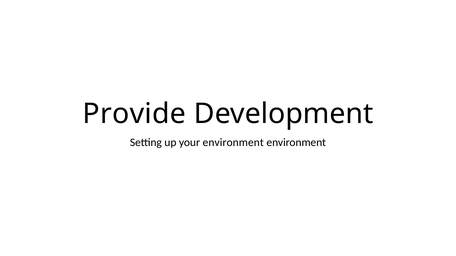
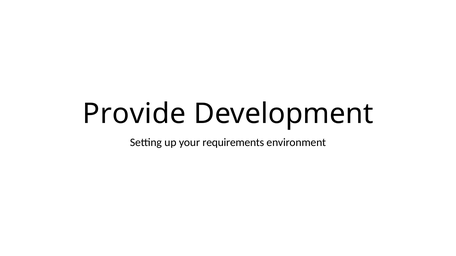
your environment: environment -> requirements (233, 143)
